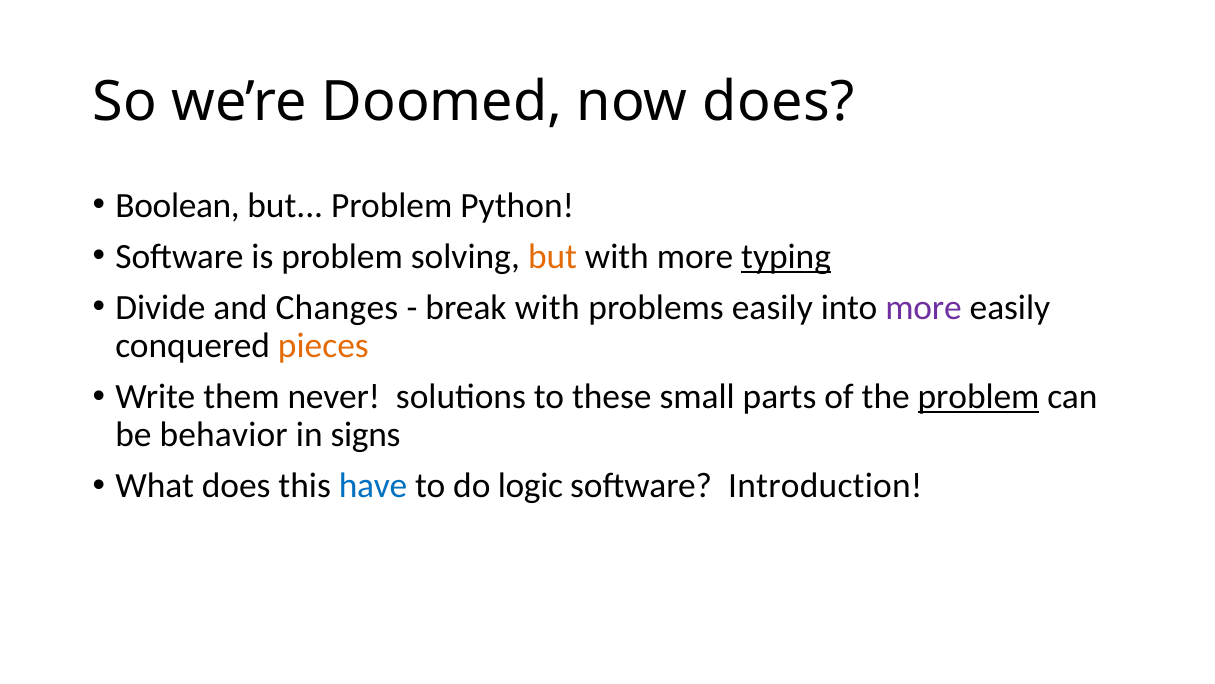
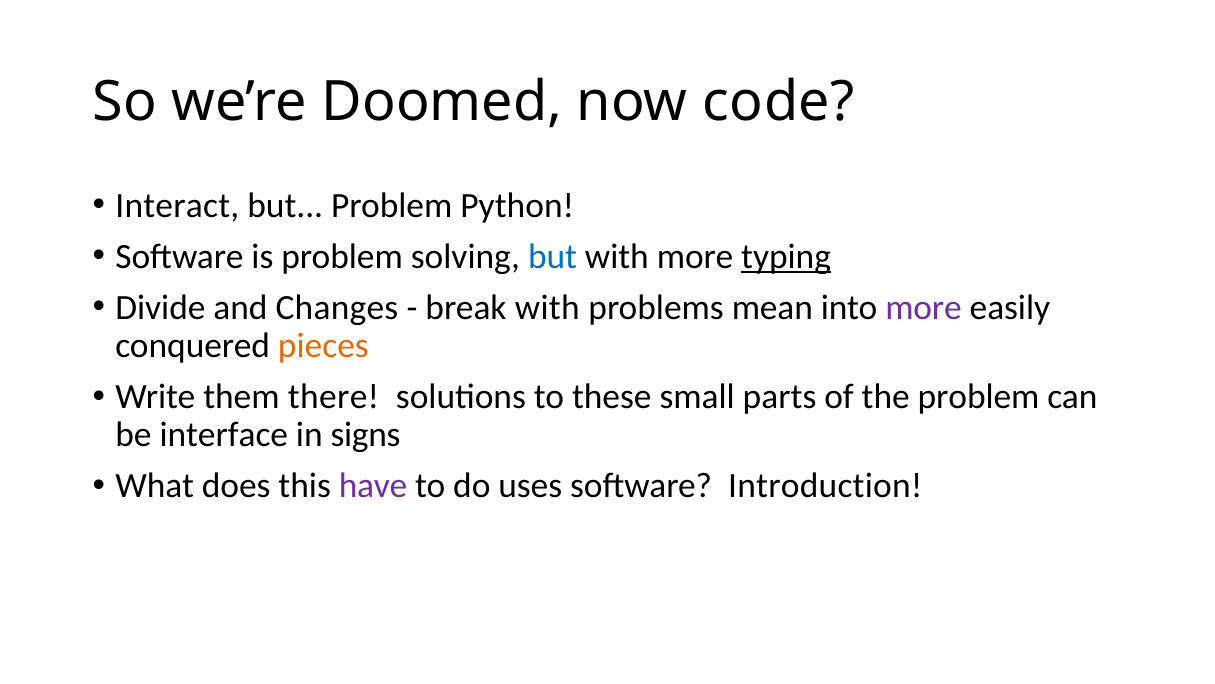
now does: does -> code (779, 102)
Boolean: Boolean -> Interact (177, 205)
but colour: orange -> blue (553, 256)
problems easily: easily -> mean (772, 307)
never: never -> there (334, 397)
problem underline: present -> none (979, 397)
behavior: behavior -> interface (224, 435)
have colour: blue -> purple (373, 486)
logic: logic -> uses (530, 486)
